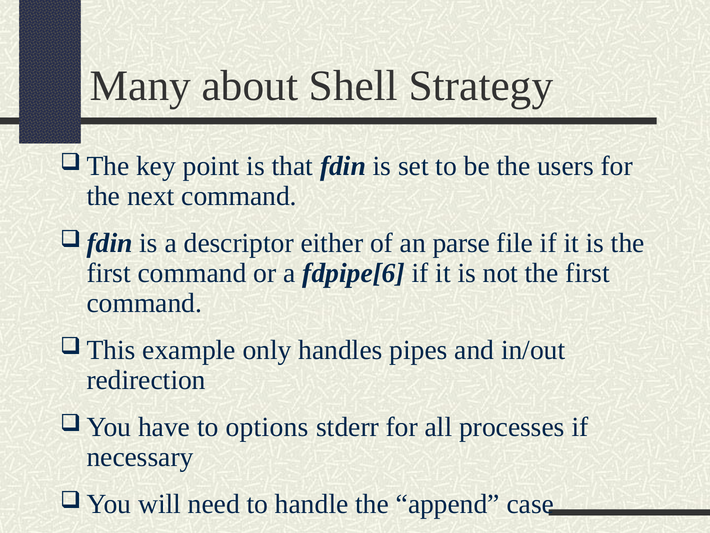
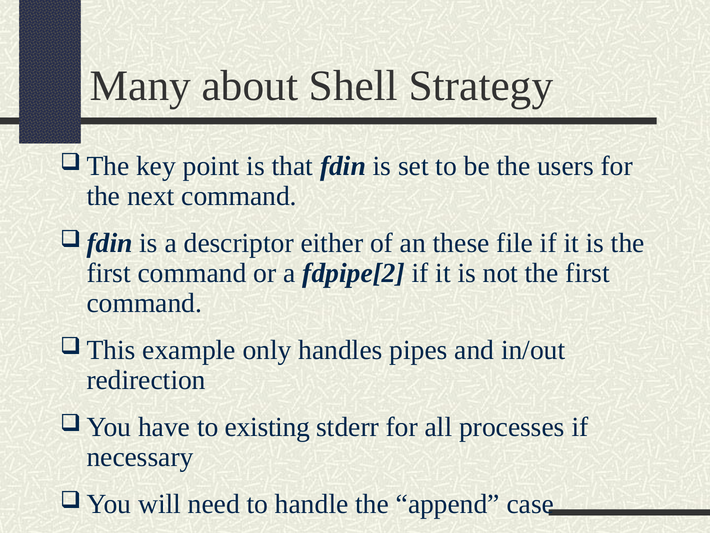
parse: parse -> these (461, 243)
fdpipe[6: fdpipe[6 -> fdpipe[2 (354, 273)
options: options -> existing (267, 427)
